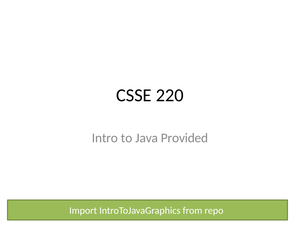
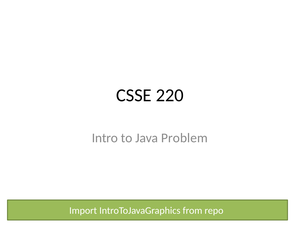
Provided: Provided -> Problem (184, 138)
